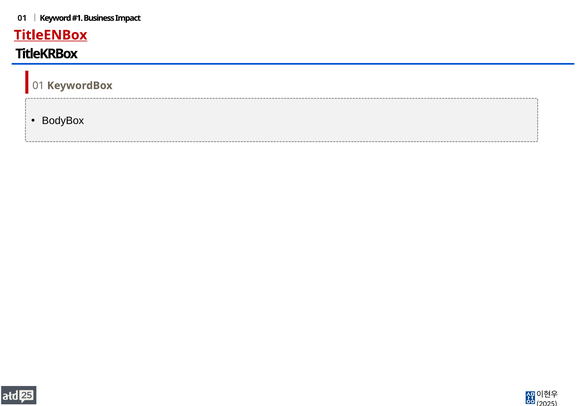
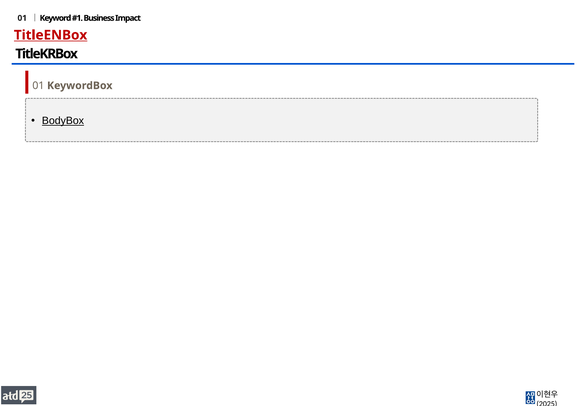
BodyBox underline: none -> present (63, 121)
